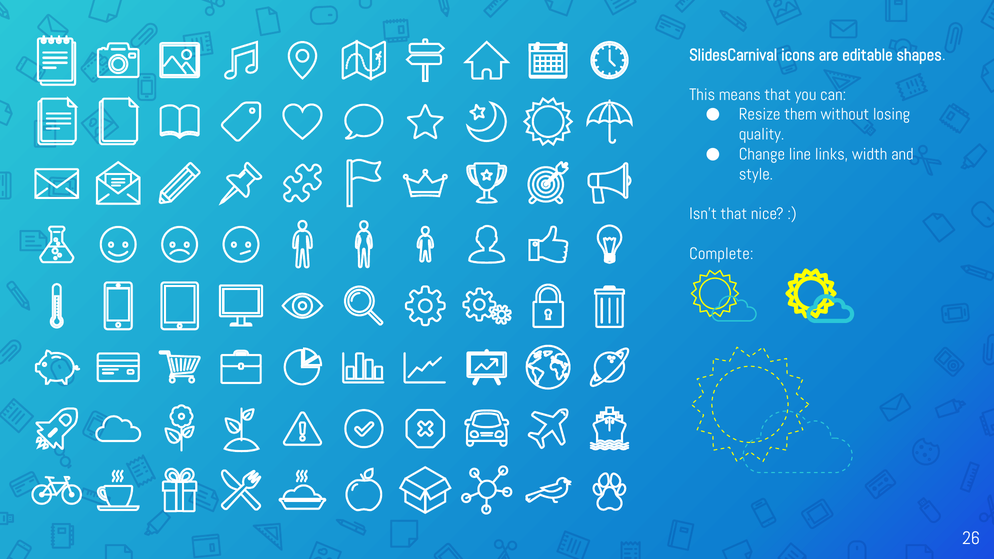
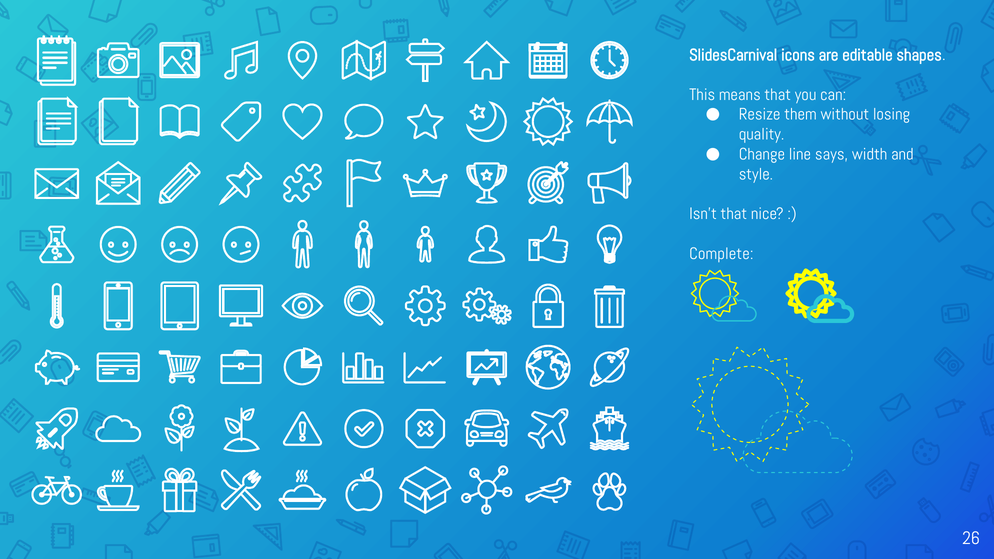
links: links -> says (832, 154)
